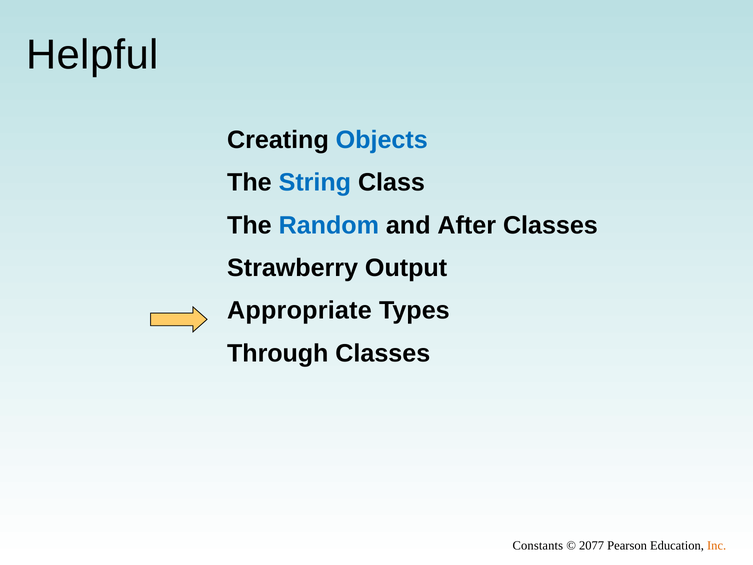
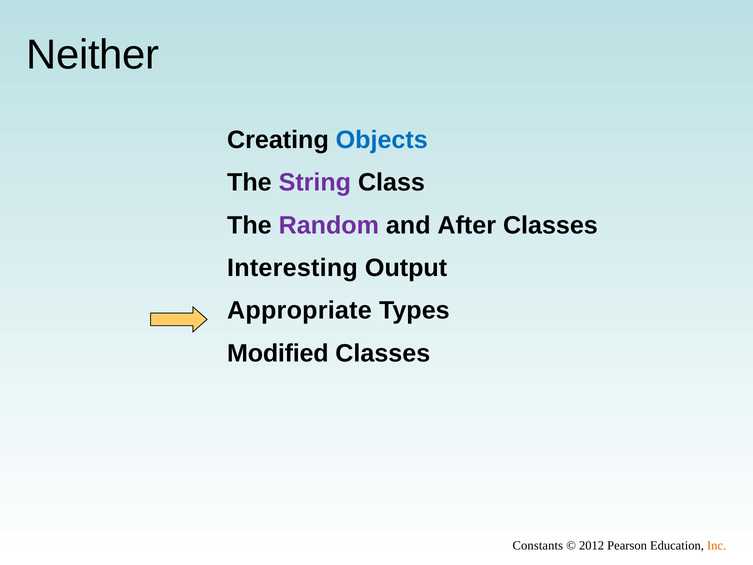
Helpful: Helpful -> Neither (93, 55)
String colour: blue -> purple (315, 182)
Random colour: blue -> purple (329, 225)
Strawberry: Strawberry -> Interesting (292, 268)
Through: Through -> Modified (278, 353)
2077: 2077 -> 2012 (592, 546)
